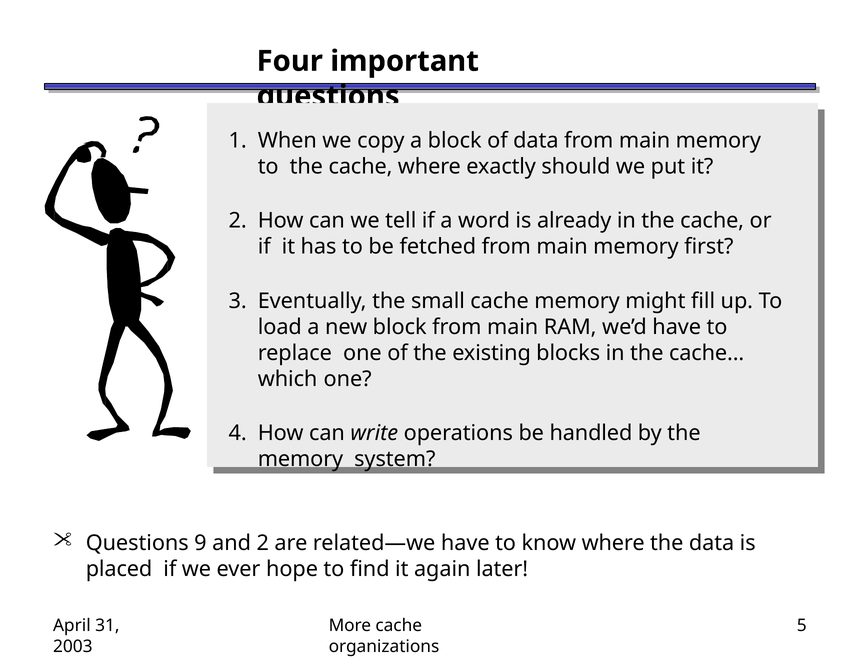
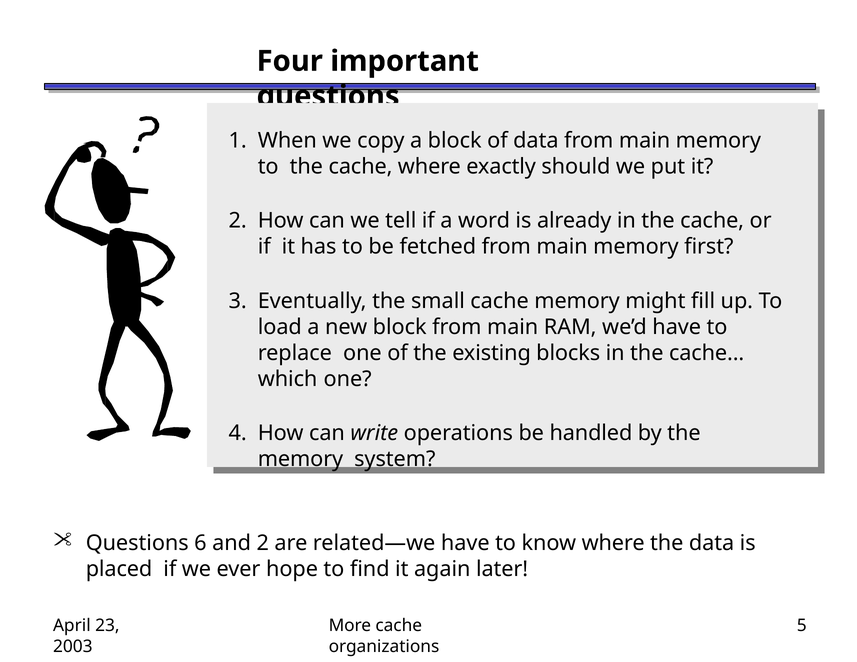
9: 9 -> 6 (200, 543)
31: 31 -> 23 (107, 626)
